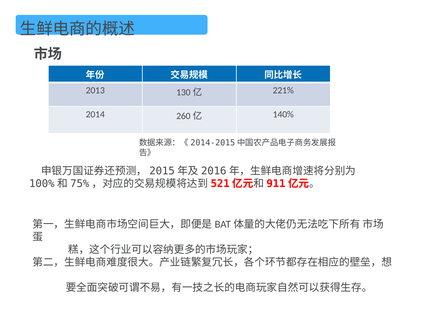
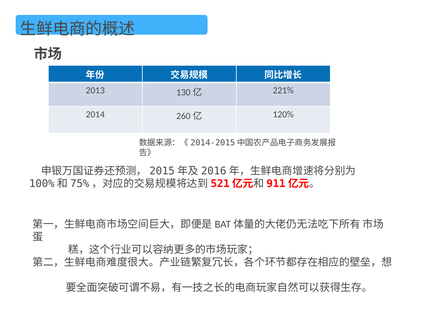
140%: 140% -> 120% (283, 114)
